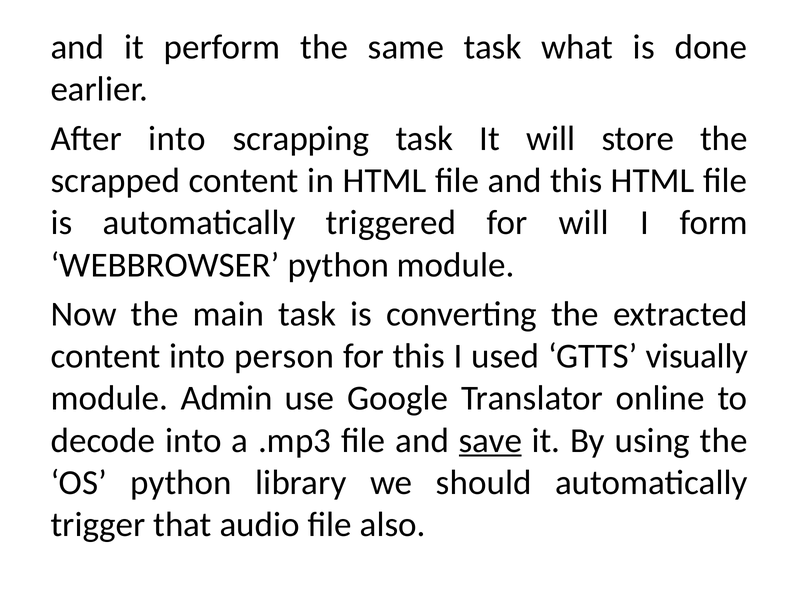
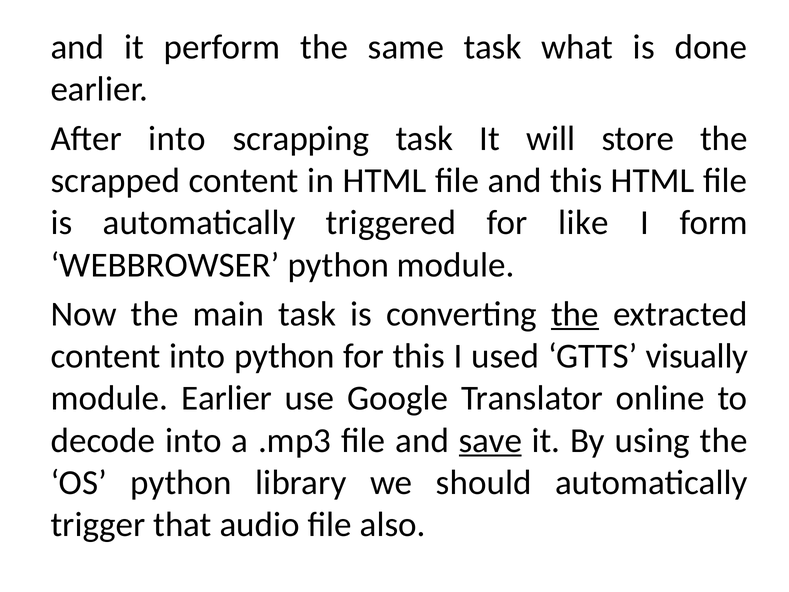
for will: will -> like (584, 223)
the underline: none -> present (575, 314)
into person: person -> python (284, 356)
module Admin: Admin -> Earlier (227, 398)
